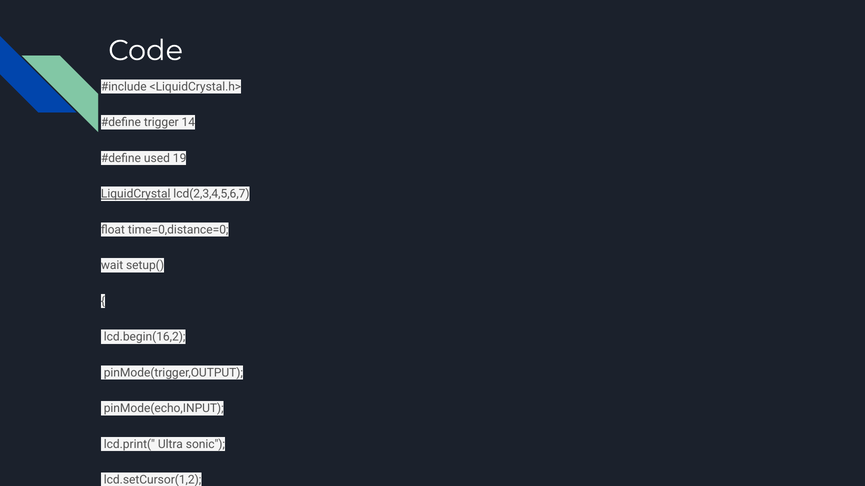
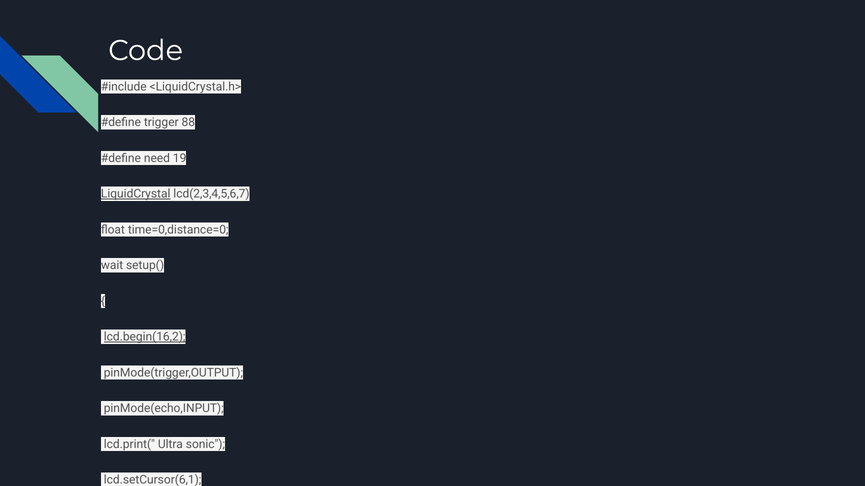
14: 14 -> 88 (188, 123)
used: used -> need (157, 158)
lcd.begin(16,2 underline: none -> present (145, 337)
lcd.setCursor(1,2: lcd.setCursor(1,2 -> lcd.setCursor(6,1 (153, 480)
